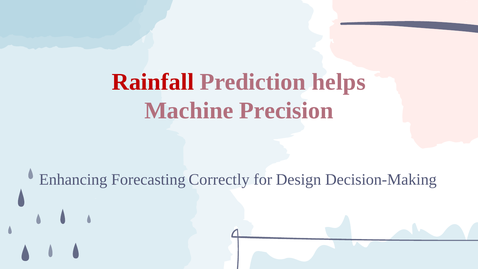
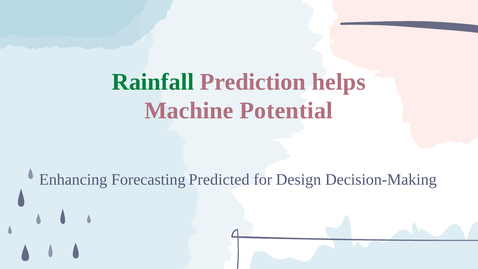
Rainfall colour: red -> green (153, 82)
Precision: Precision -> Potential (286, 110)
Correctly: Correctly -> Predicted (219, 180)
